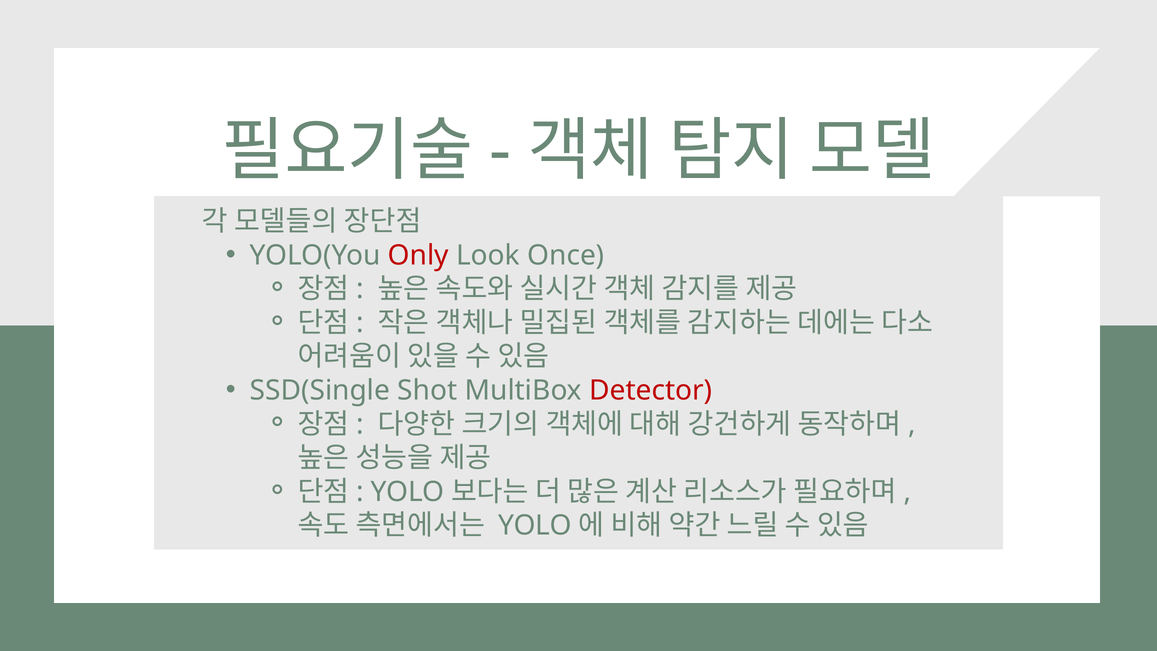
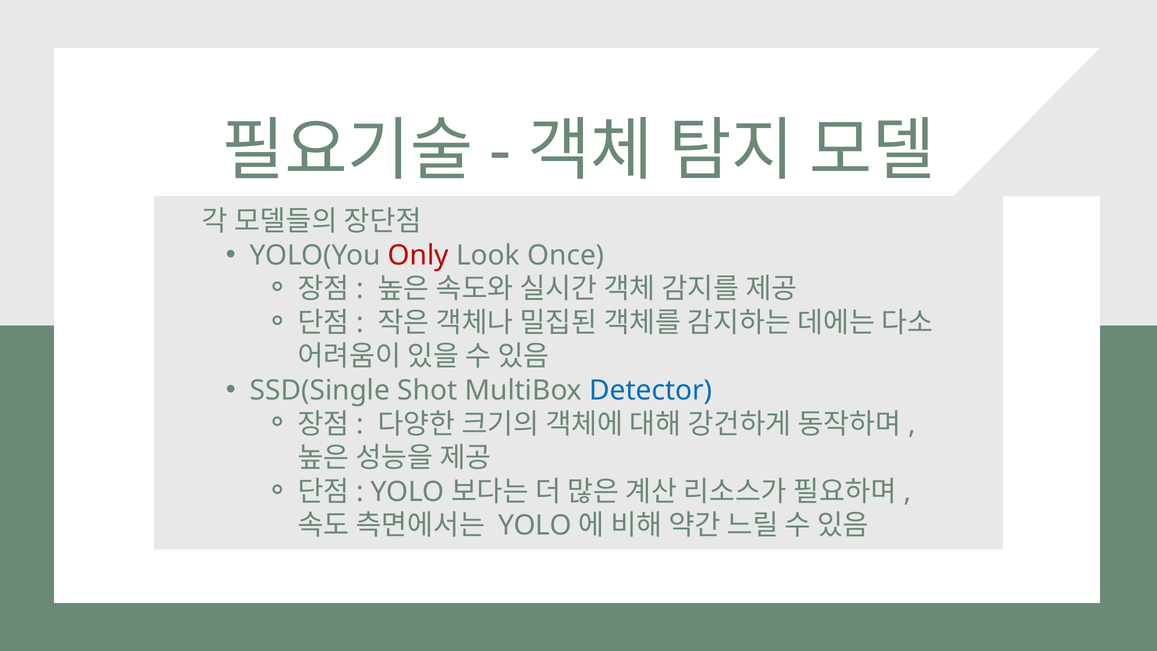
Detector colour: red -> blue (651, 390)
